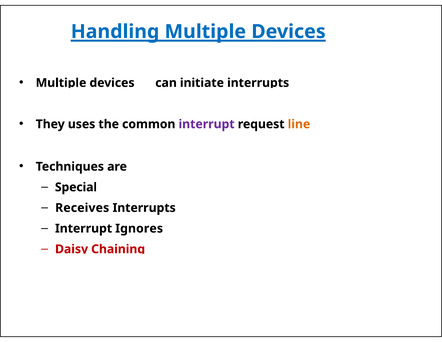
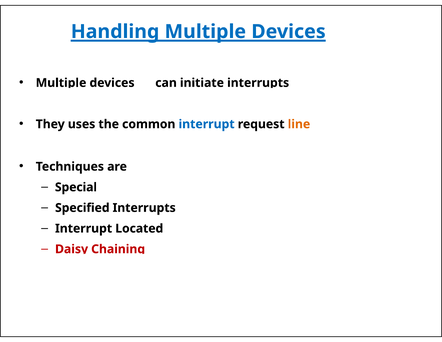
interrupt colour: purple -> blue (207, 124)
Receives: Receives -> Specified (82, 208)
Ignores: Ignores -> Located (139, 228)
